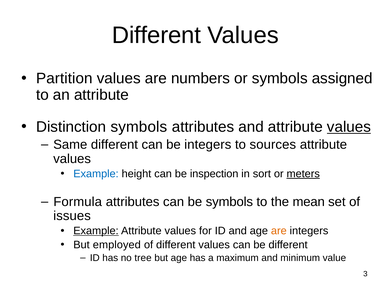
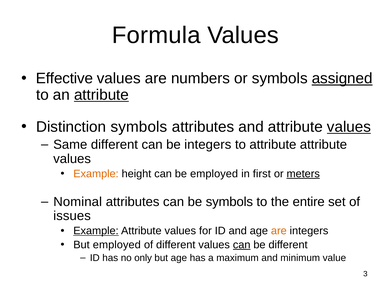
Different: Different -> Formula (156, 35)
Partition: Partition -> Effective (64, 79)
assigned underline: none -> present (342, 79)
attribute underline: none -> present (101, 95)
to sources: sources -> attribute (273, 145)
Example colour: blue -> orange (96, 174)
be inspection: inspection -> employed (214, 174)
sort: sort -> first (262, 174)
Formula: Formula -> Nominal (78, 202)
mean: mean -> entire (309, 202)
can underline: none -> present (242, 245)
tree: tree -> only (143, 258)
